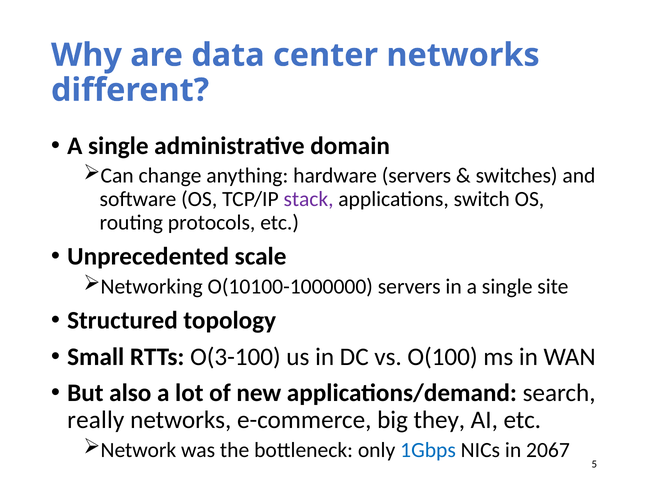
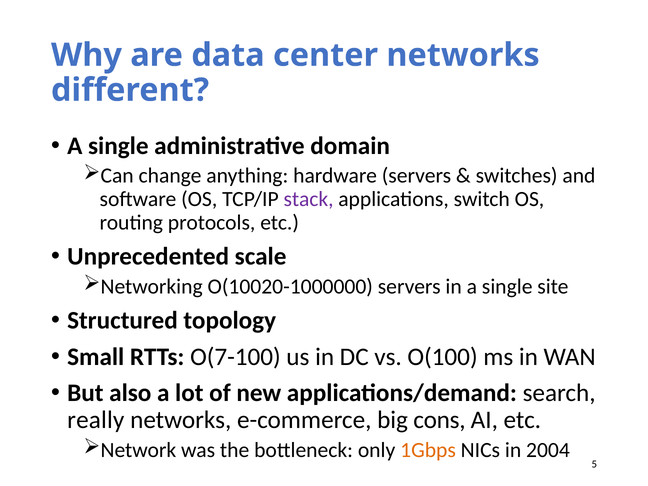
O(10100-1000000: O(10100-1000000 -> O(10020-1000000 (290, 286)
O(3-100: O(3-100 -> O(7-100 (235, 357)
they: they -> cons (439, 420)
1Gbps colour: blue -> orange (428, 450)
2067: 2067 -> 2004 (548, 450)
